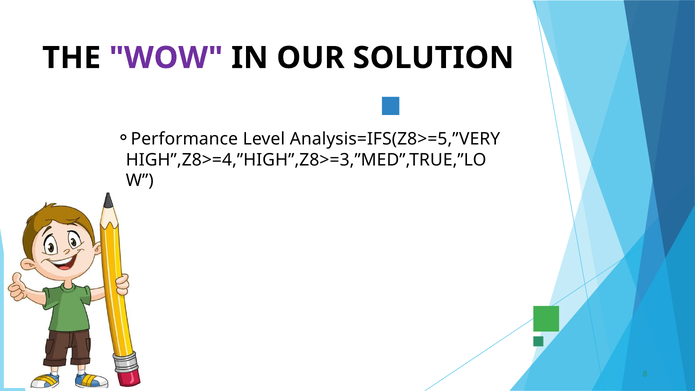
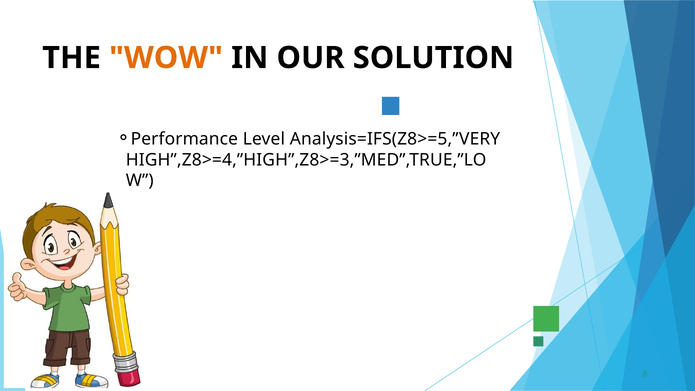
WOW colour: purple -> orange (166, 58)
